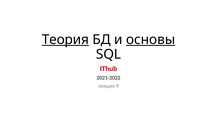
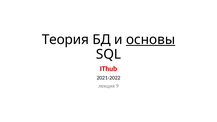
Теория underline: present -> none (65, 40)
